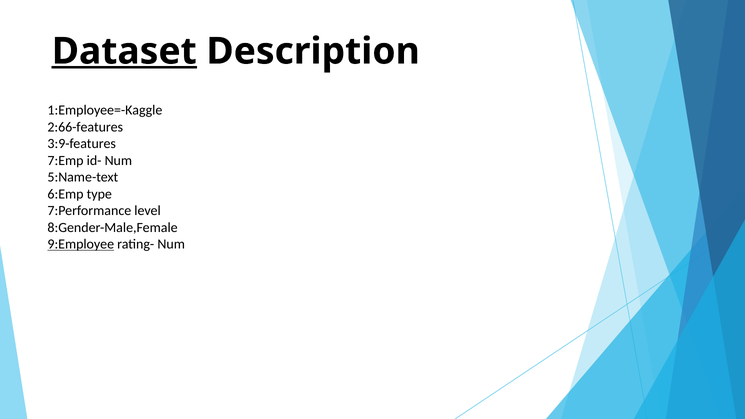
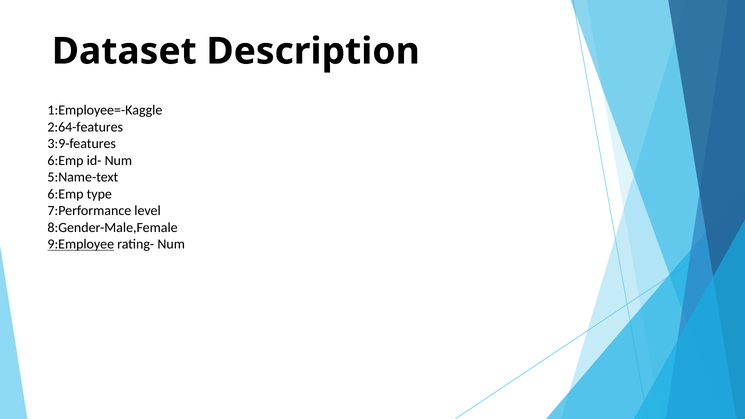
Dataset underline: present -> none (124, 51)
2:66-features: 2:66-features -> 2:64-features (85, 127)
7:Emp: 7:Emp -> 6:Emp (66, 160)
